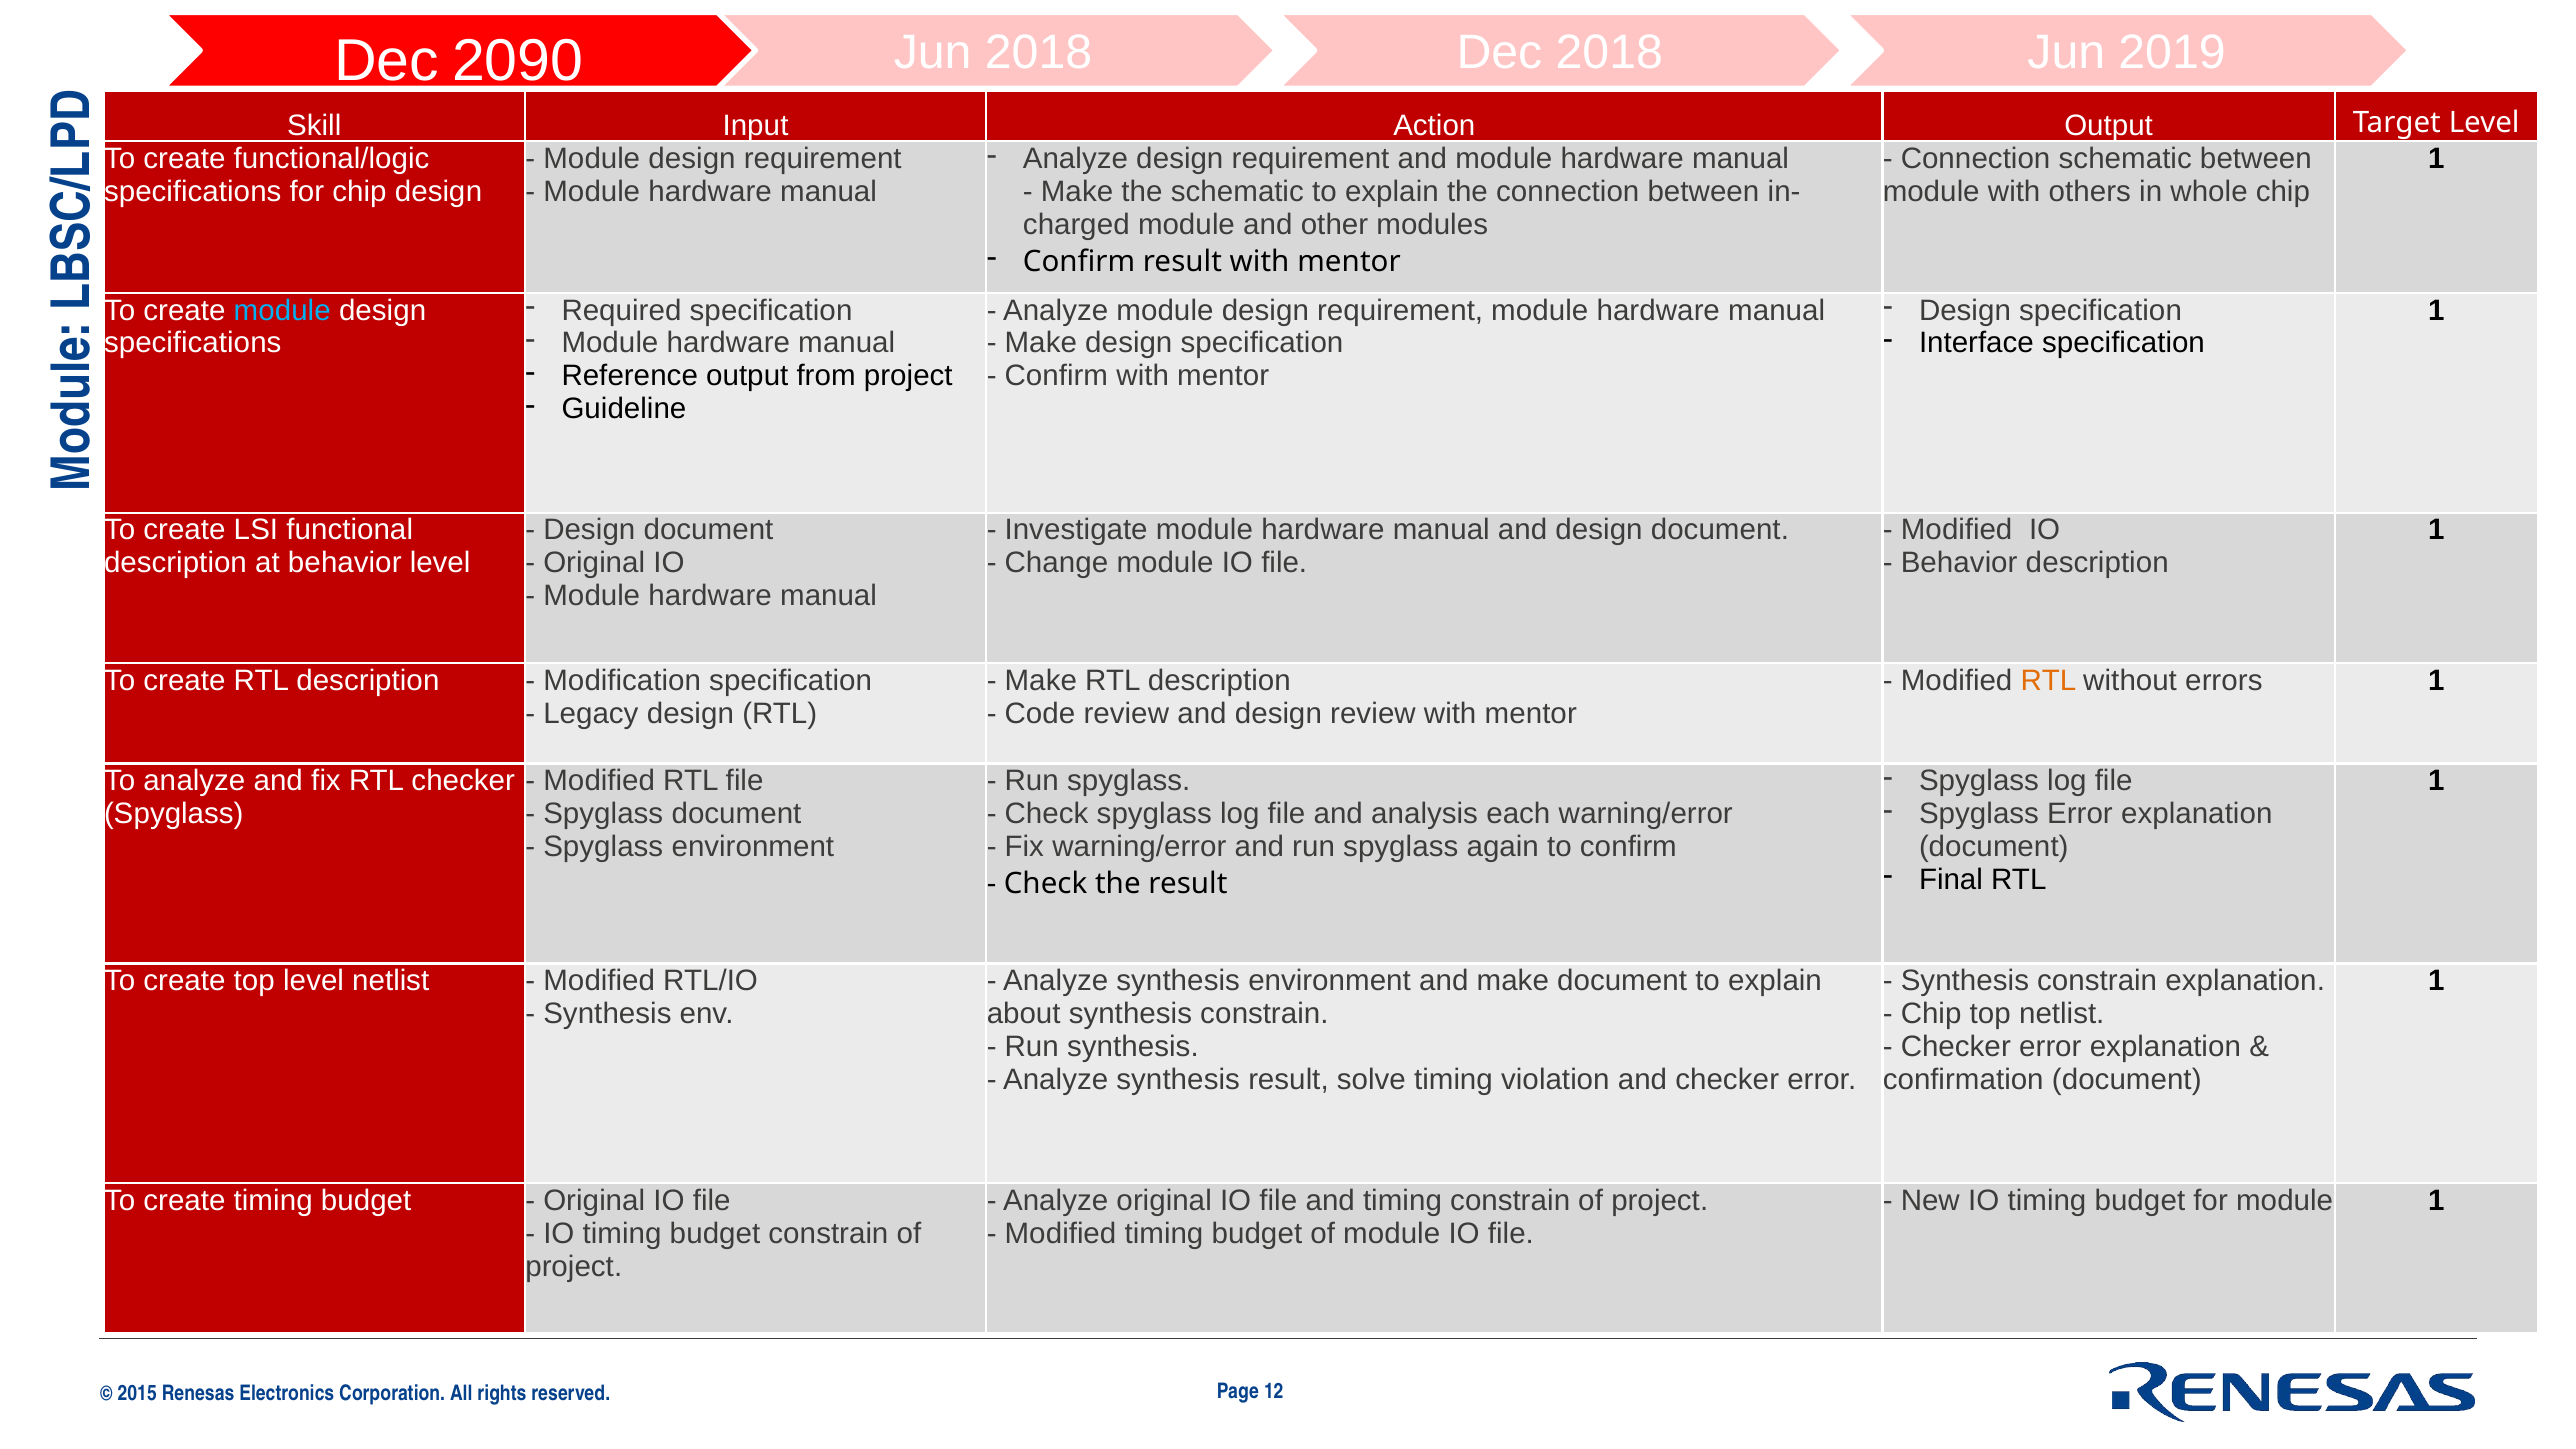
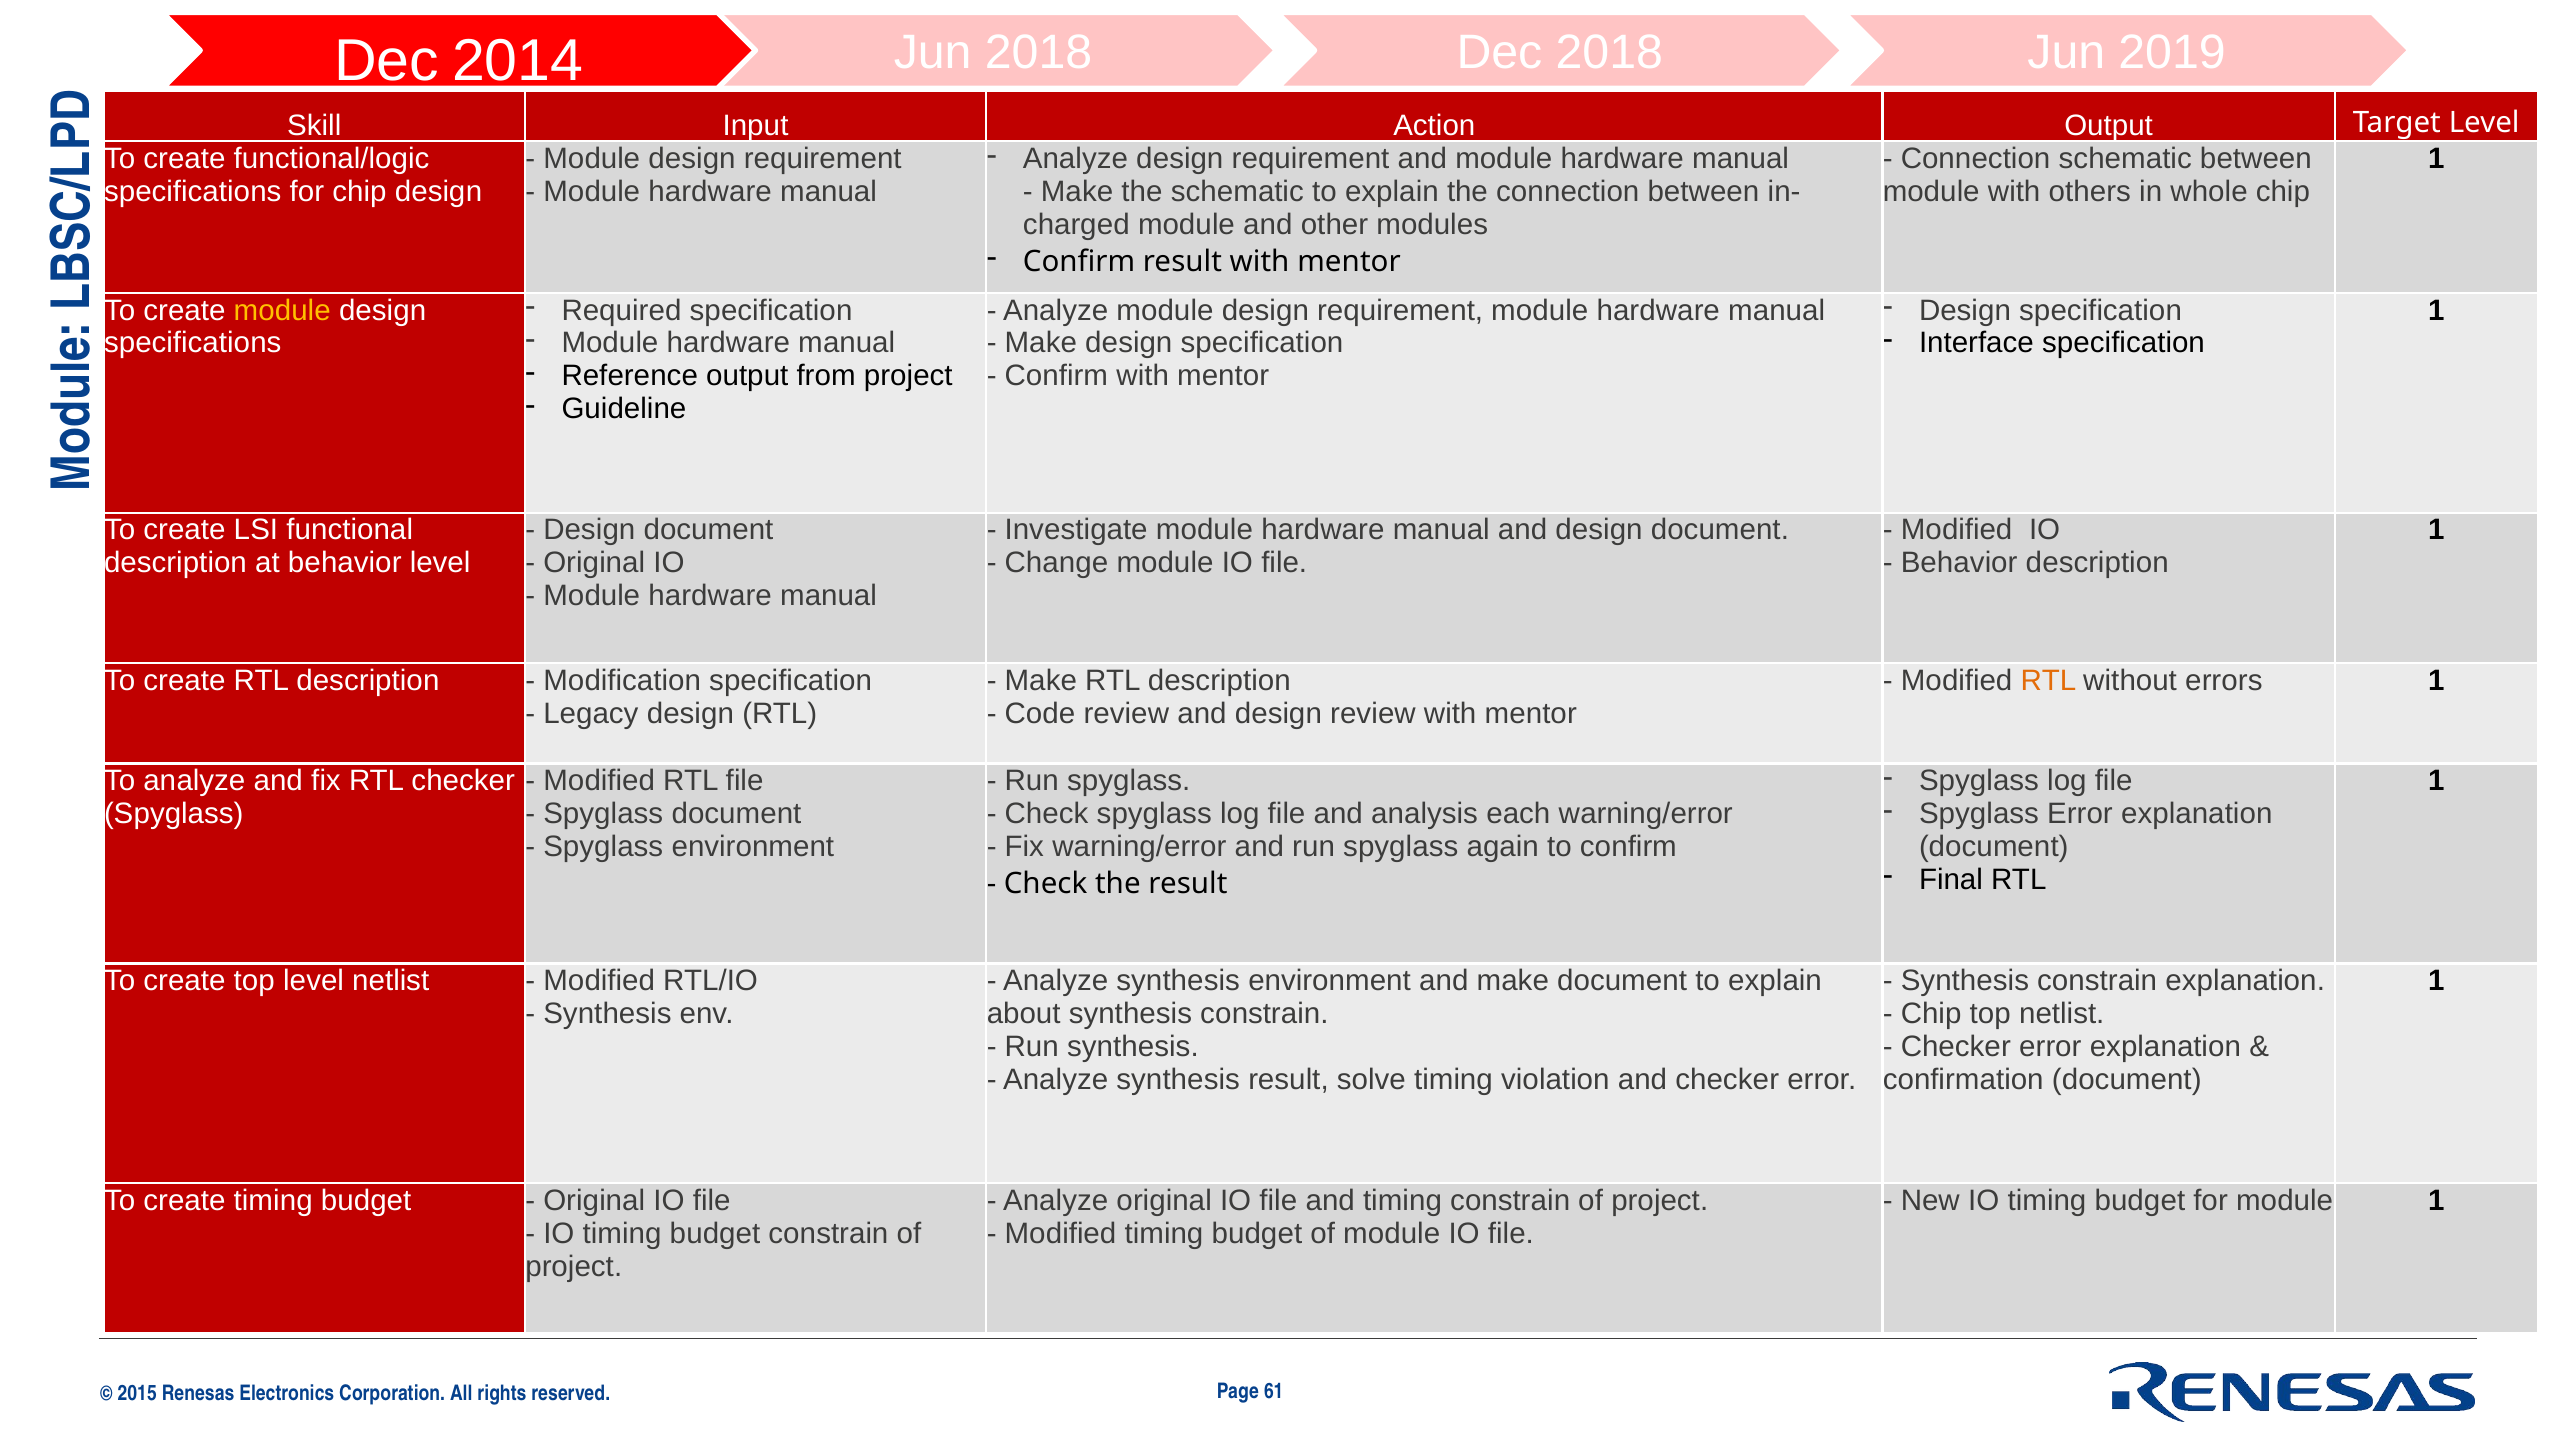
2090: 2090 -> 2014 (518, 61)
module colour: light blue -> yellow (282, 310)
12: 12 -> 61 (1274, 1391)
